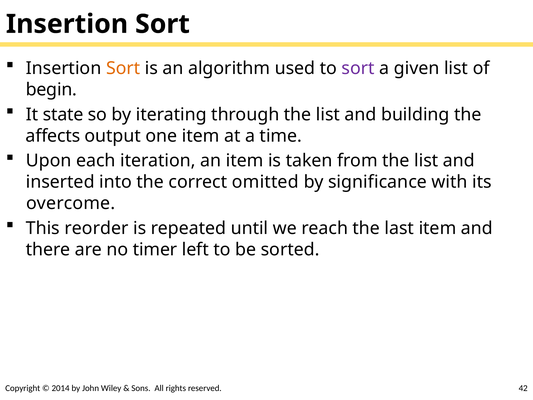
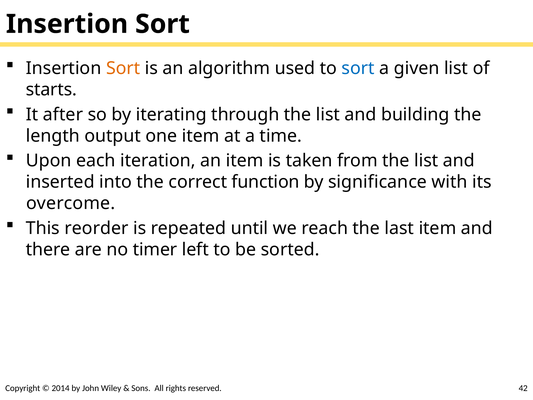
sort colour: purple -> blue (358, 68)
begin: begin -> starts (51, 90)
state: state -> after (63, 114)
affects: affects -> length (53, 136)
omitted: omitted -> function (266, 182)
